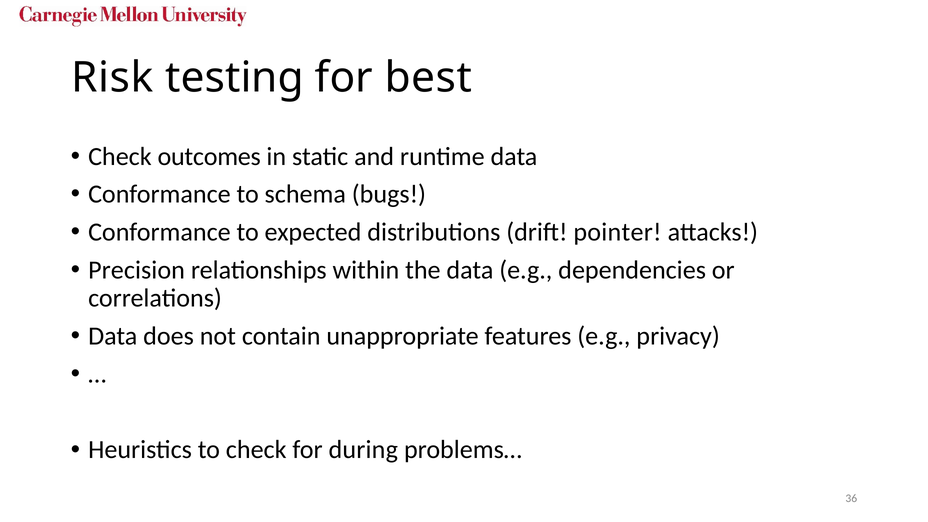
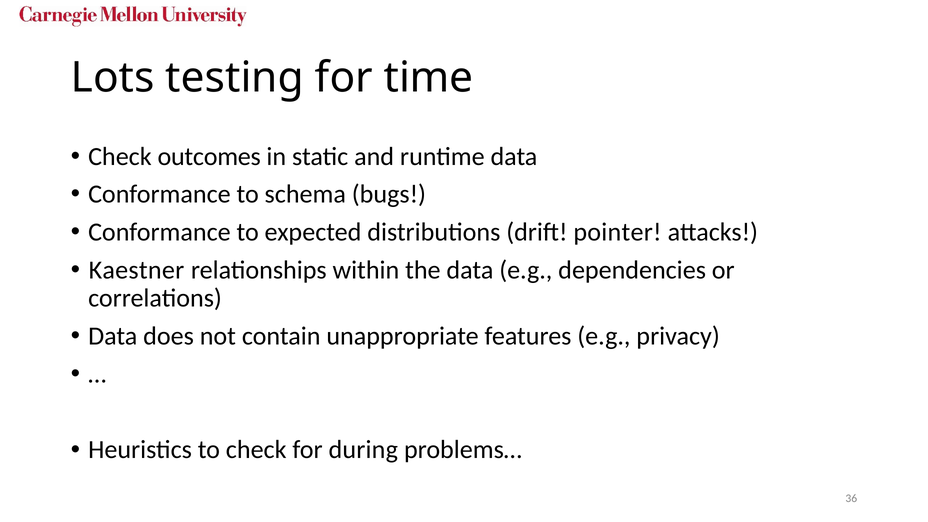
Risk: Risk -> Lots (113, 78)
best: best -> time (429, 78)
Precision: Precision -> Kaestner (136, 270)
